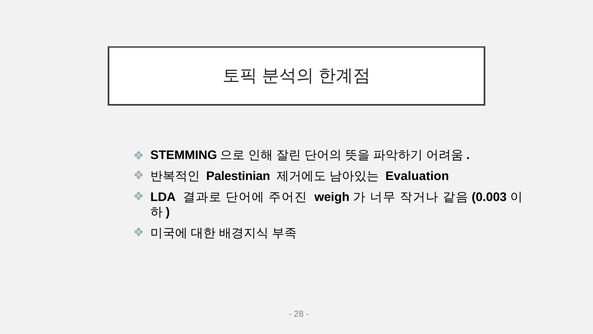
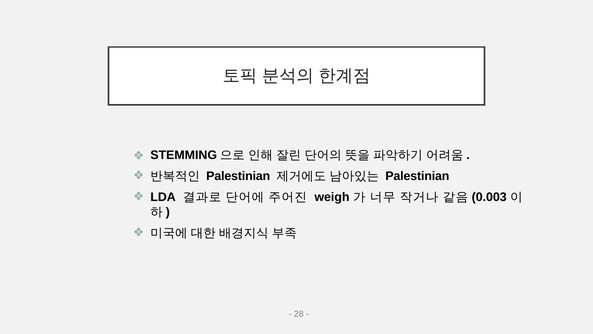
Evaluation: Evaluation -> Palestinian (417, 176)
